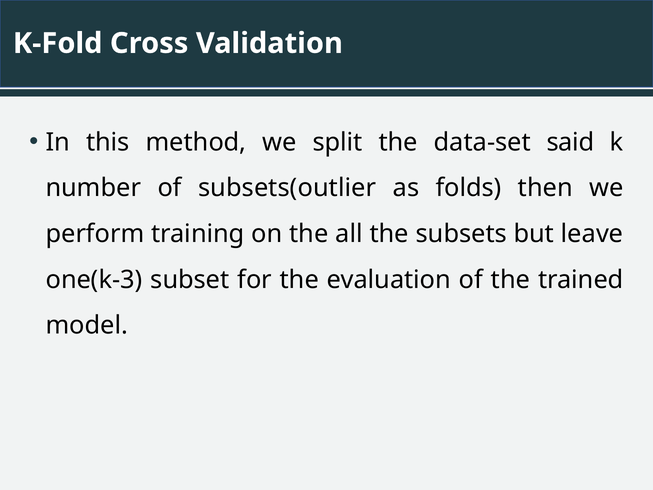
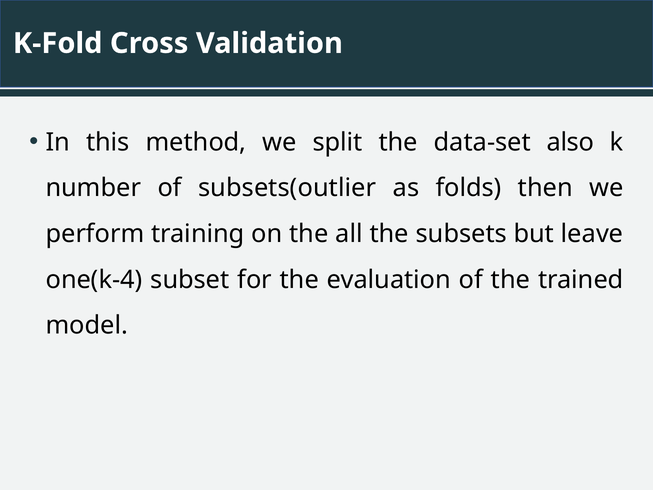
said: said -> also (570, 142)
one(k-3: one(k-3 -> one(k-4 (94, 279)
